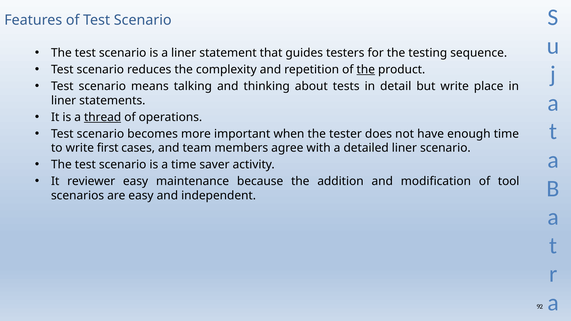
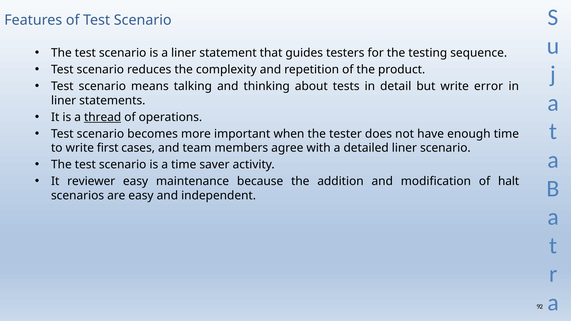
the underline: present -> none (366, 70)
place: place -> error (489, 86)
tool: tool -> halt (509, 181)
